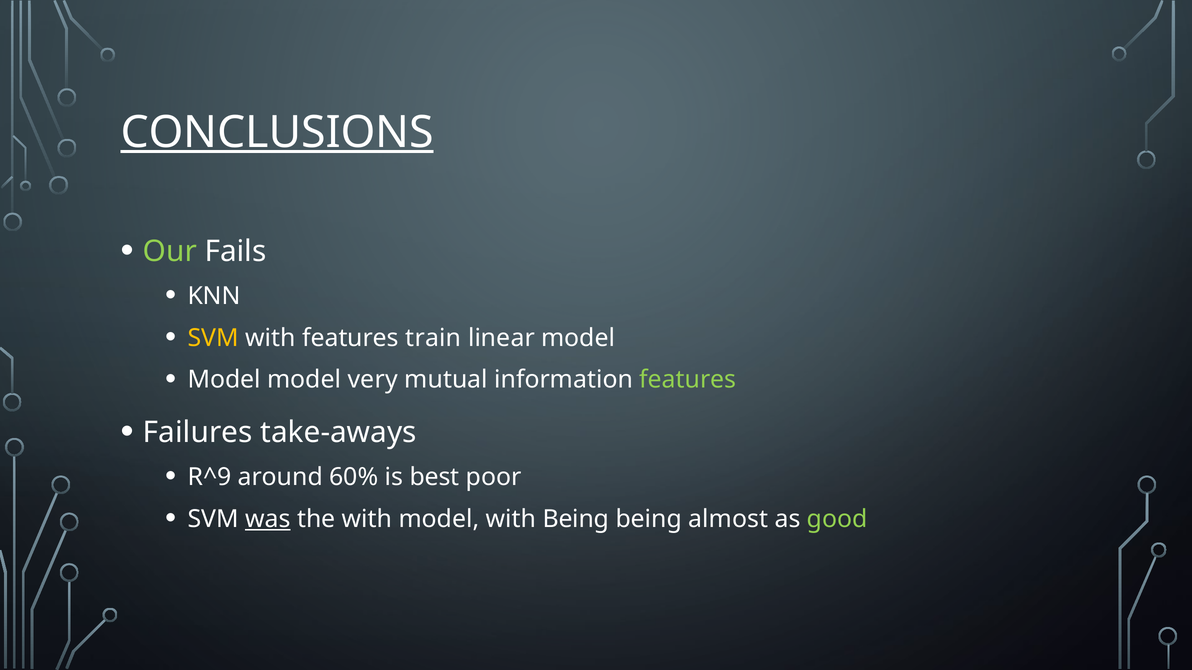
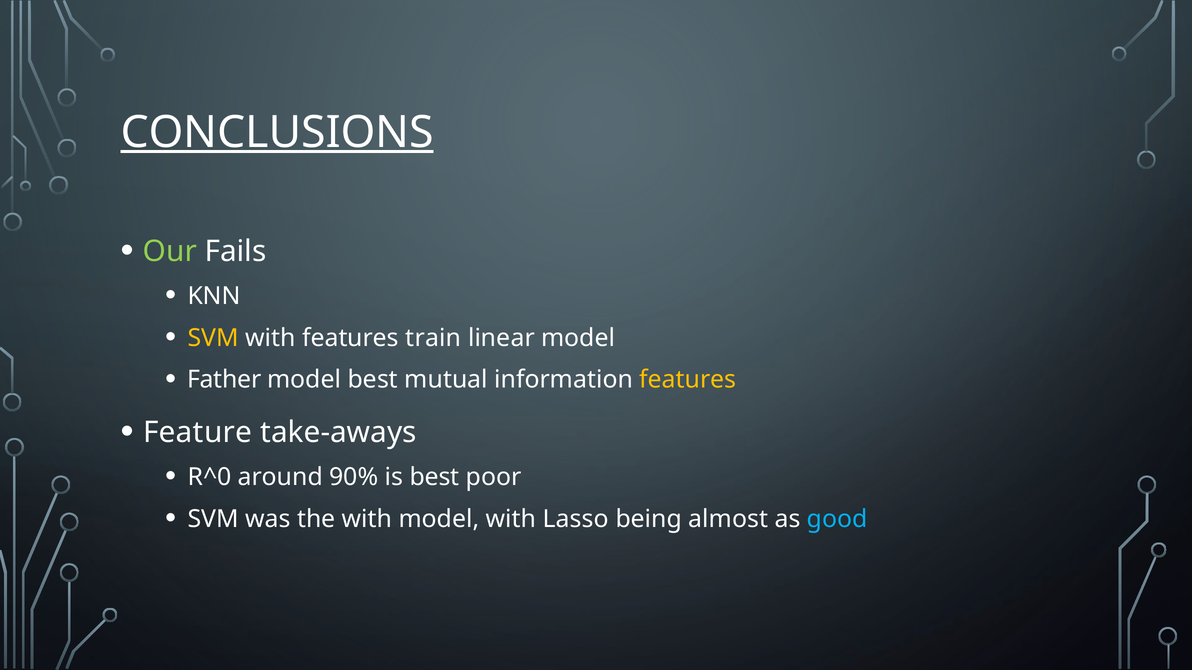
Model: Model -> Father (224, 380)
model very: very -> best (373, 380)
features colour: light green -> yellow (688, 380)
Failures: Failures -> Feature (198, 433)
R^9: R^9 -> R^0 (210, 477)
60%: 60% -> 90% (354, 477)
was underline: present -> none (268, 519)
with Being: Being -> Lasso (576, 519)
good colour: light green -> light blue (837, 519)
